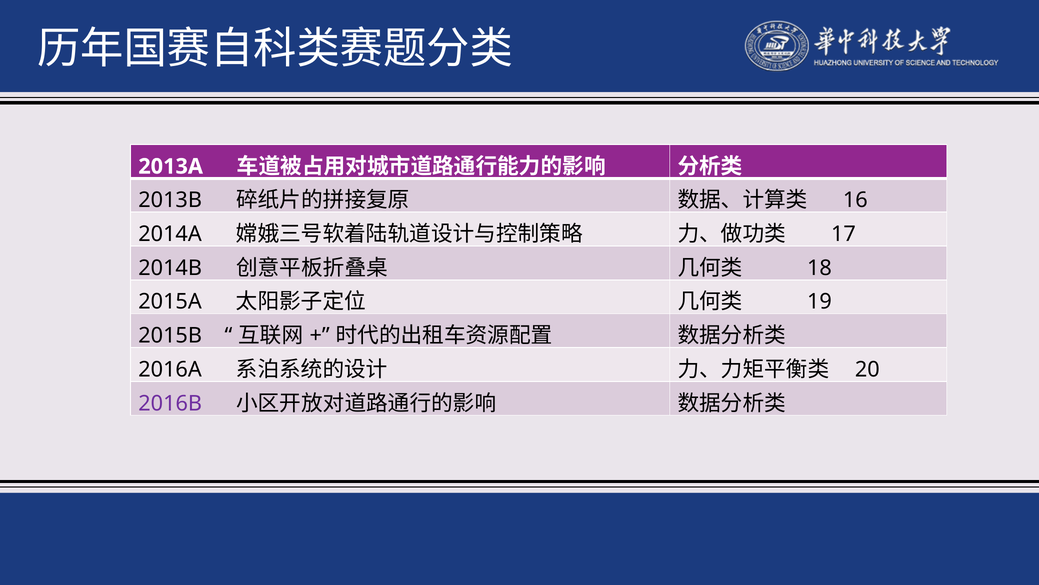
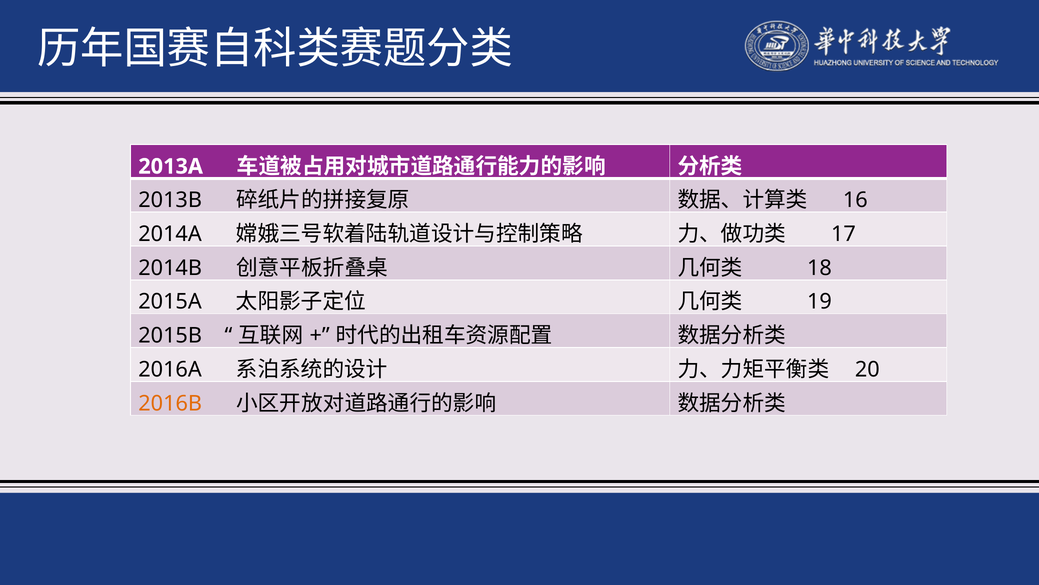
2016B colour: purple -> orange (170, 403)
